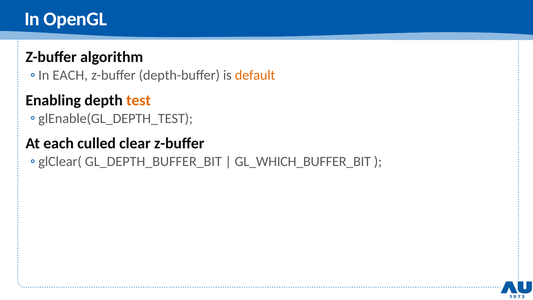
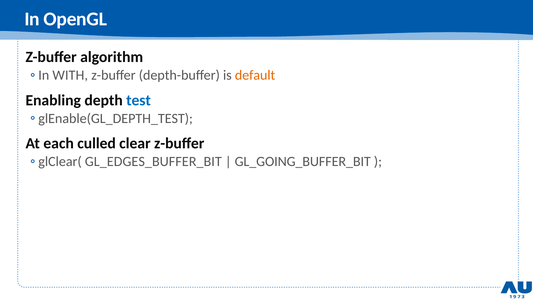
EACH: EACH -> WITH (70, 75)
test colour: orange -> blue (139, 100)
GL_DEPTH_BUFFER_BIT: GL_DEPTH_BUFFER_BIT -> GL_EDGES_BUFFER_BIT (153, 162)
GL_WHICH_BUFFER_BIT: GL_WHICH_BUFFER_BIT -> GL_GOING_BUFFER_BIT (303, 162)
